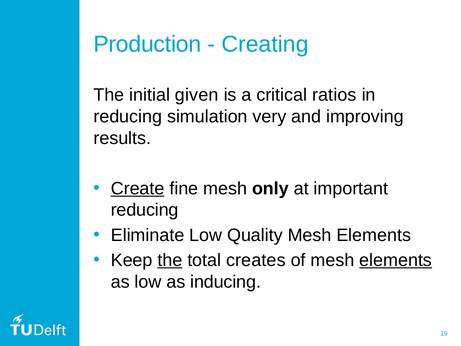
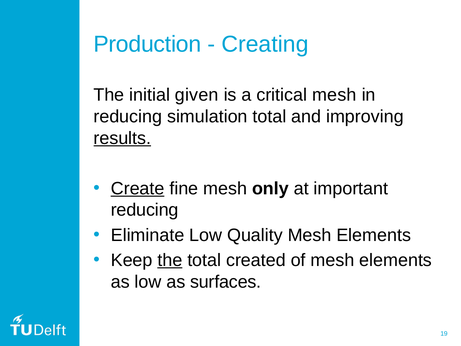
critical ratios: ratios -> mesh (334, 95)
simulation very: very -> total (269, 117)
results underline: none -> present (122, 138)
creates: creates -> created (256, 260)
elements underline: present -> none (396, 260)
inducing: inducing -> surfaces (226, 282)
